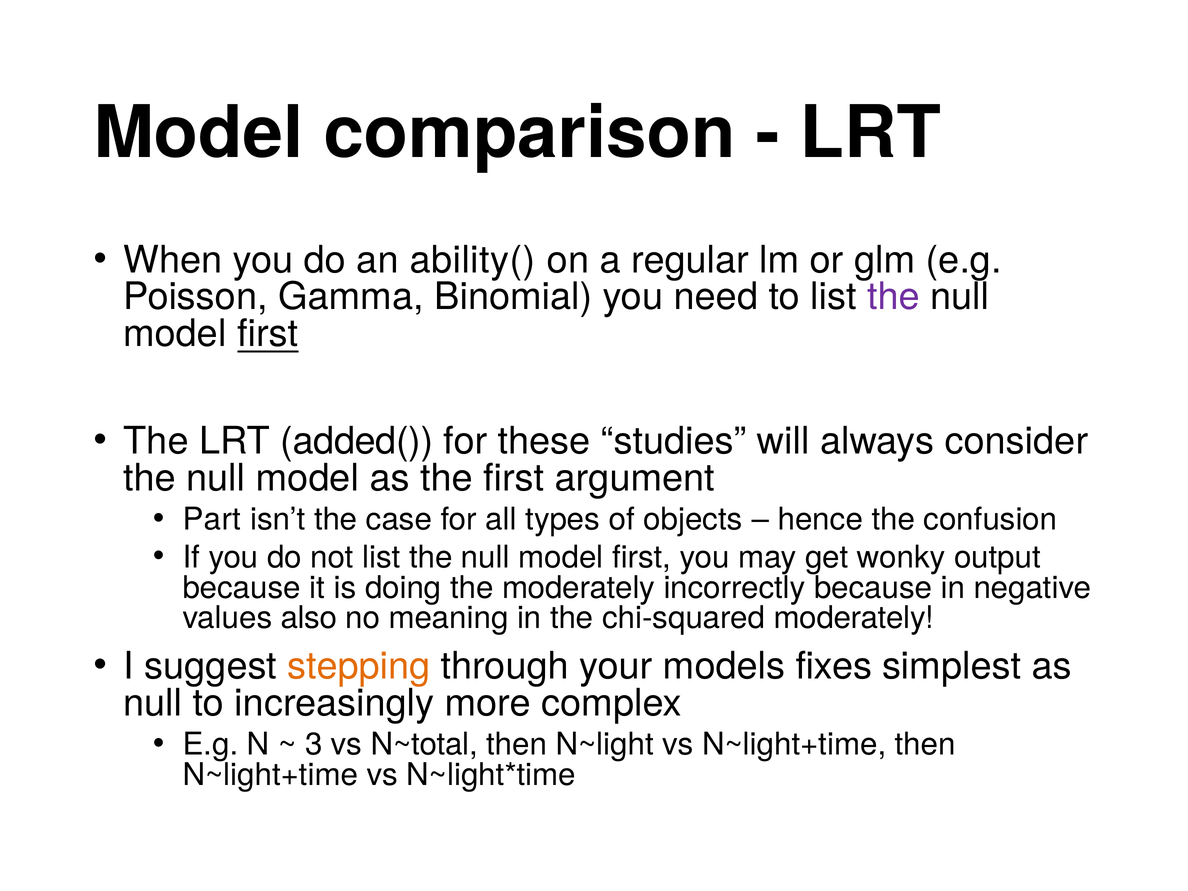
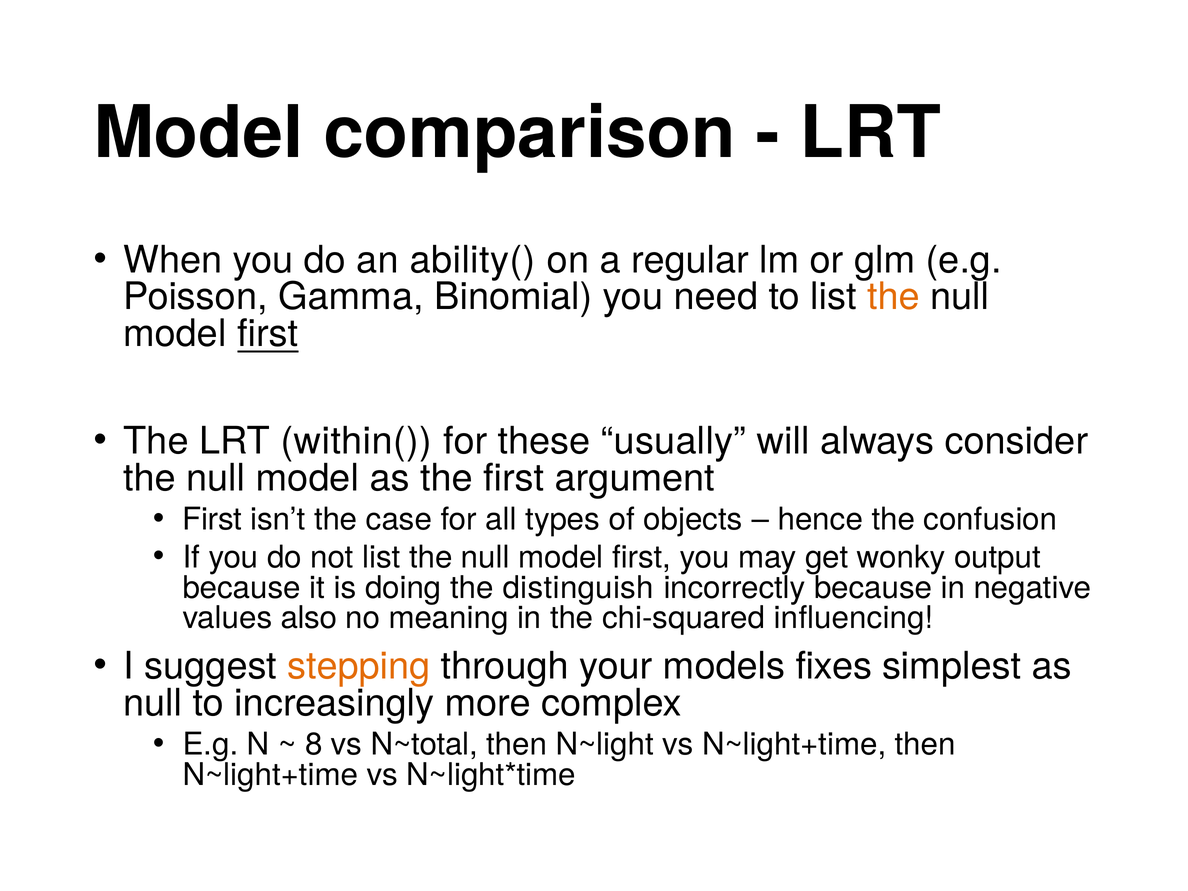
the colour: purple -> orange (893, 297)
added(: added( -> within( (356, 441)
studies: studies -> usually (674, 441)
Part: Part -> First (212, 519)
the moderately: moderately -> distinguish (578, 588)
chi-squared moderately: moderately -> influencing (854, 618)
3: 3 -> 8 (314, 745)
